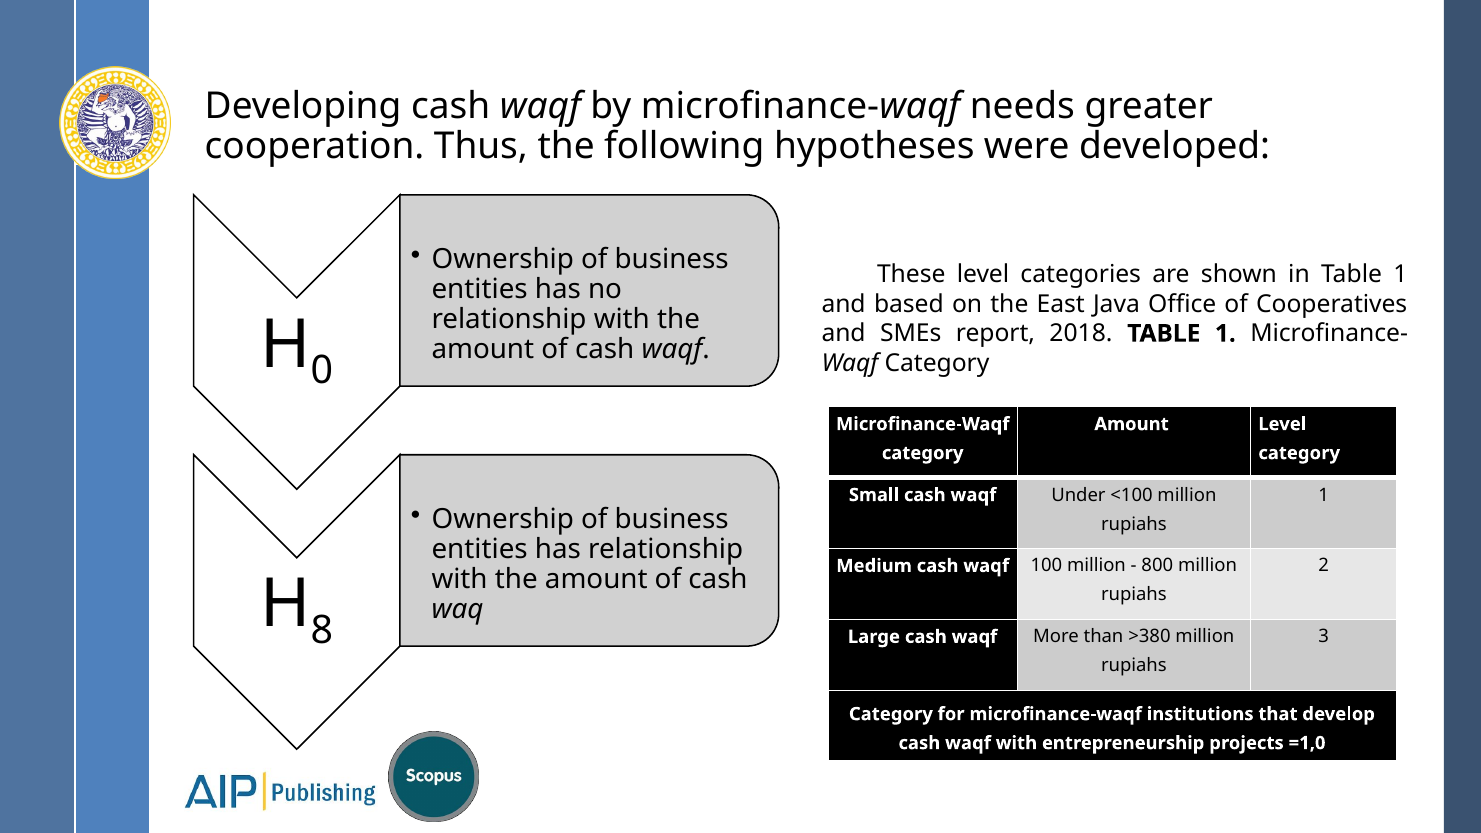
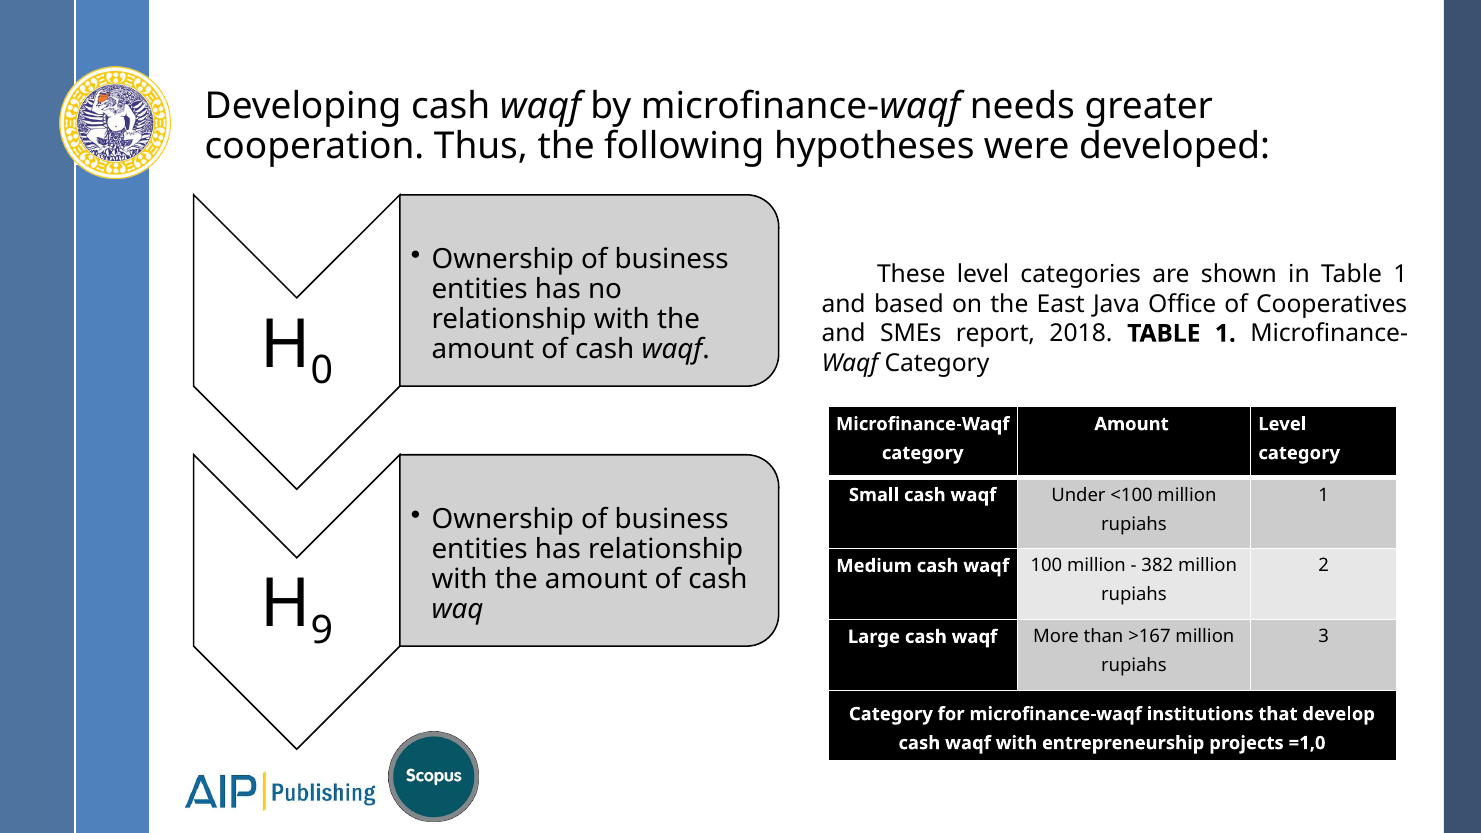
800: 800 -> 382 (1157, 566)
8: 8 -> 9 (322, 631)
>380: >380 -> >167 (1149, 637)
